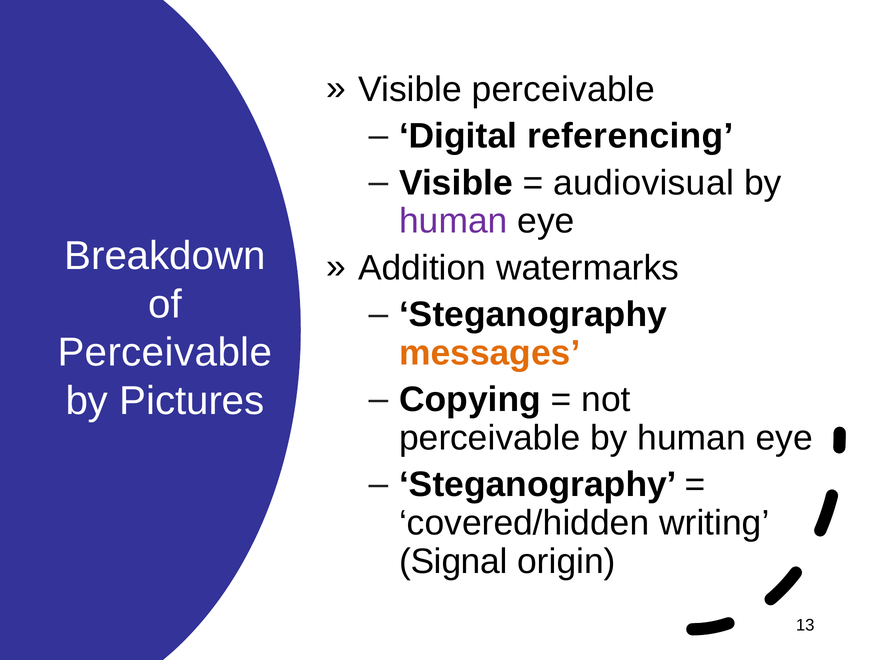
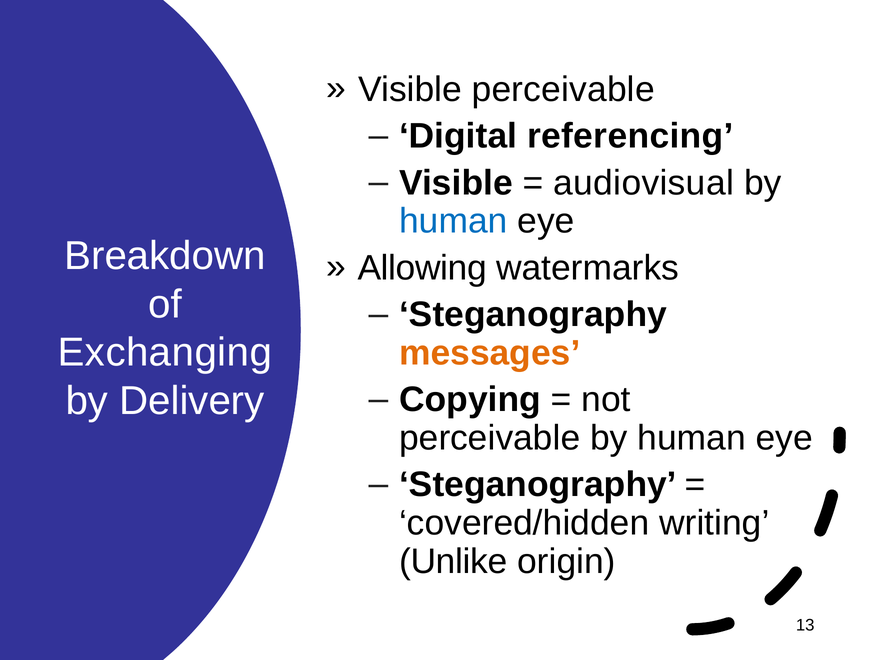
human colour: purple -> blue (453, 221)
Addition: Addition -> Allowing (422, 268)
Perceivable: Perceivable -> Exchanging (165, 353)
Pictures: Pictures -> Delivery (192, 401)
Signal: Signal -> Unlike (453, 561)
